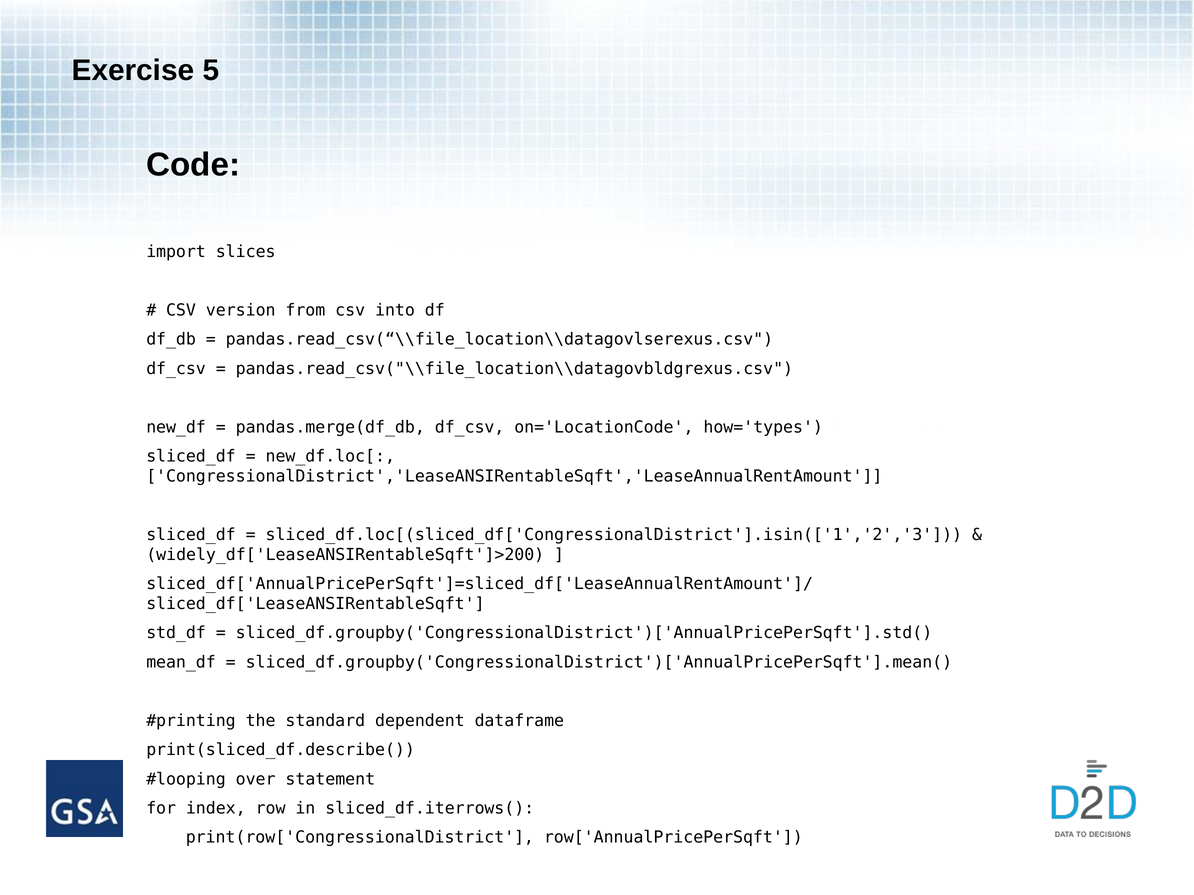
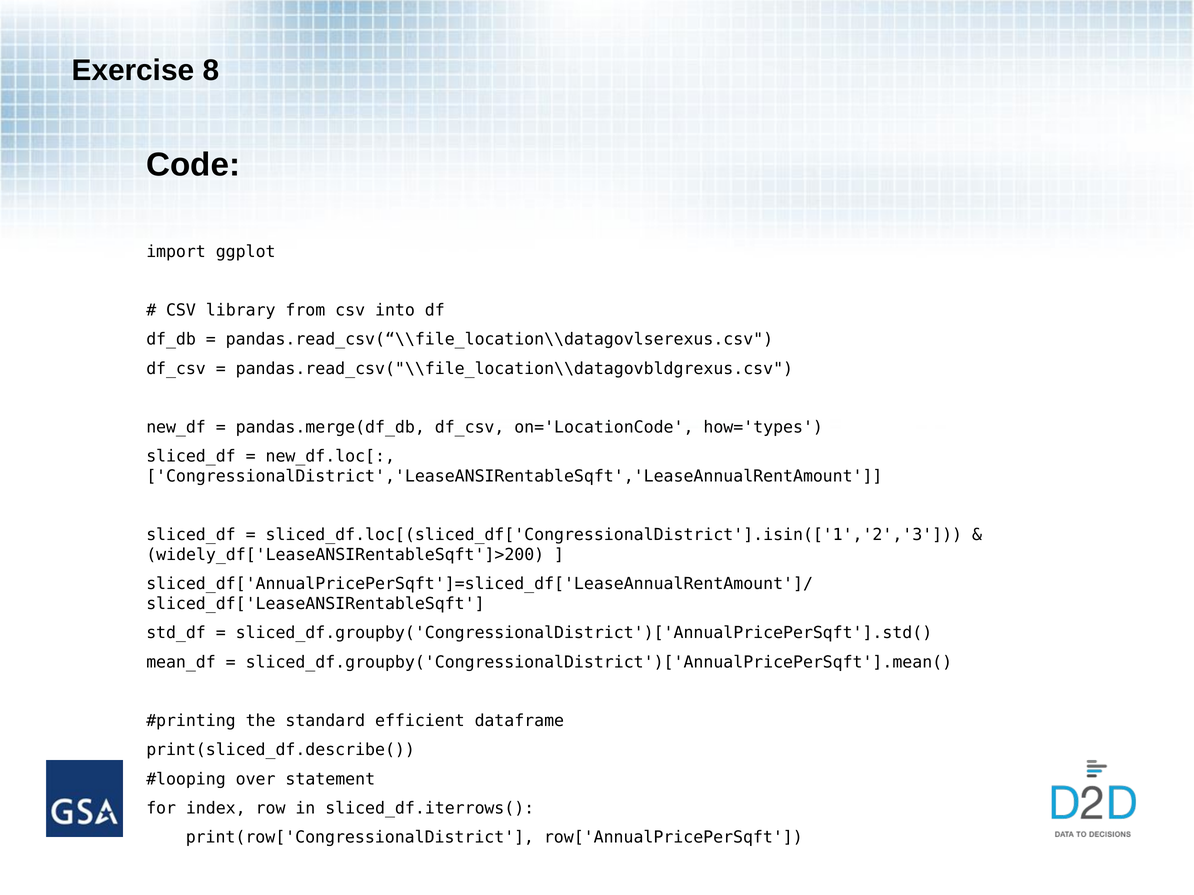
5: 5 -> 8 (211, 70)
slices: slices -> ggplot (246, 252)
version: version -> library (241, 310)
dependent: dependent -> efficient (420, 721)
